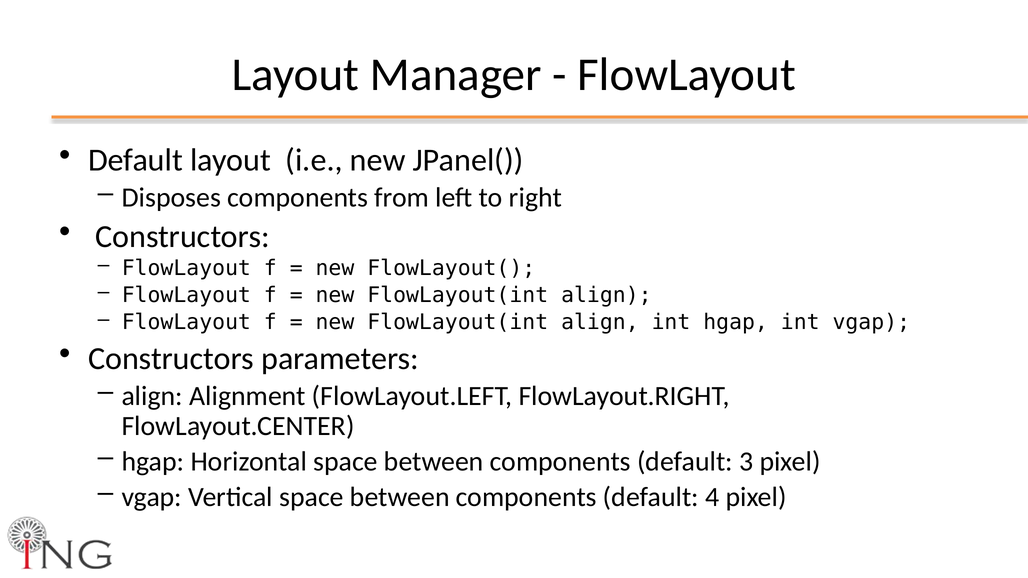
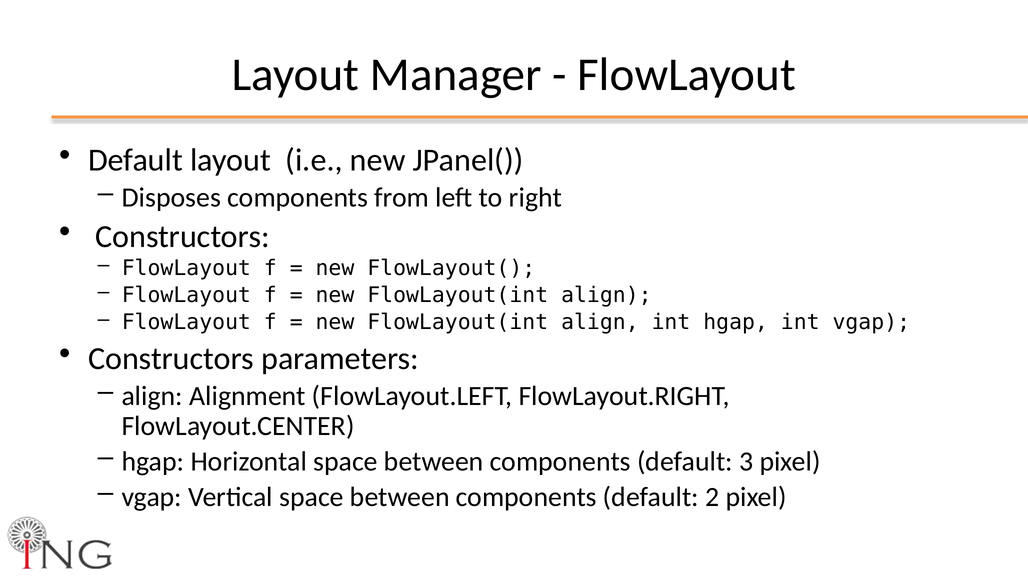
4: 4 -> 2 (712, 497)
